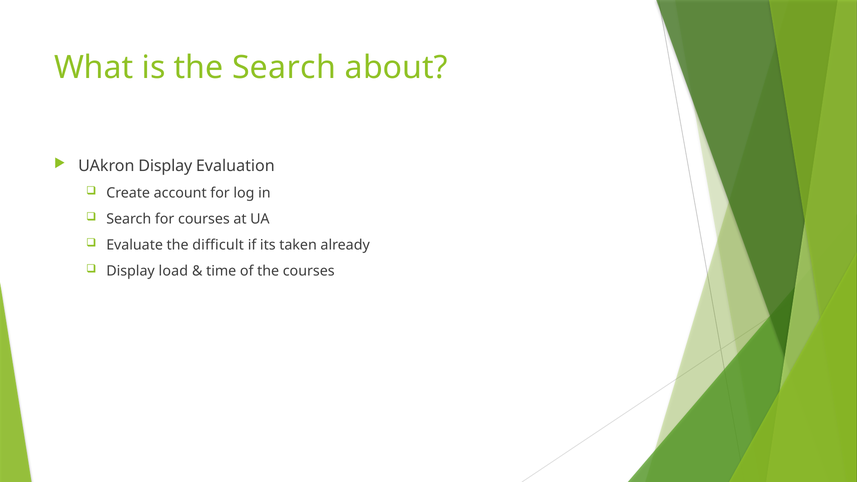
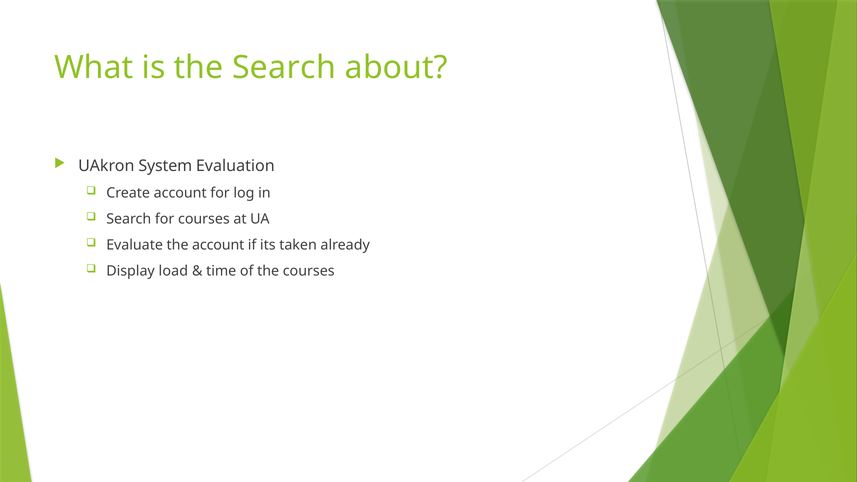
UAkron Display: Display -> System (165, 166)
the difficult: difficult -> account (218, 245)
